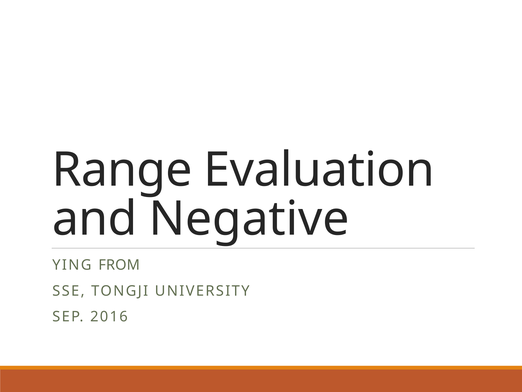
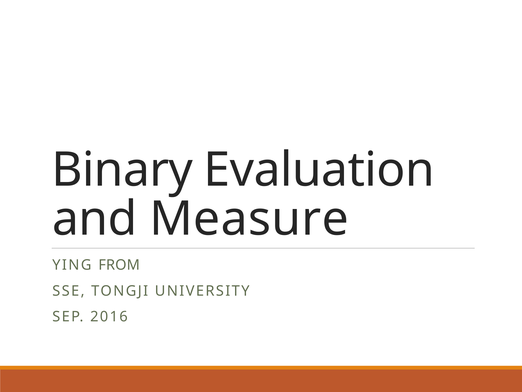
Range: Range -> Binary (122, 170)
Negative: Negative -> Measure (249, 219)
